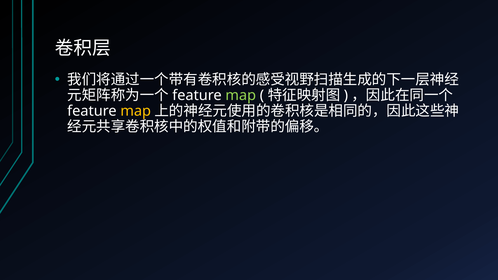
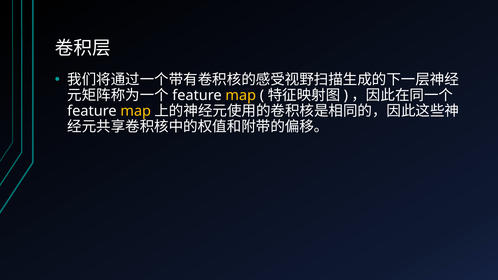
map colour: light green -> yellow (241, 95)
